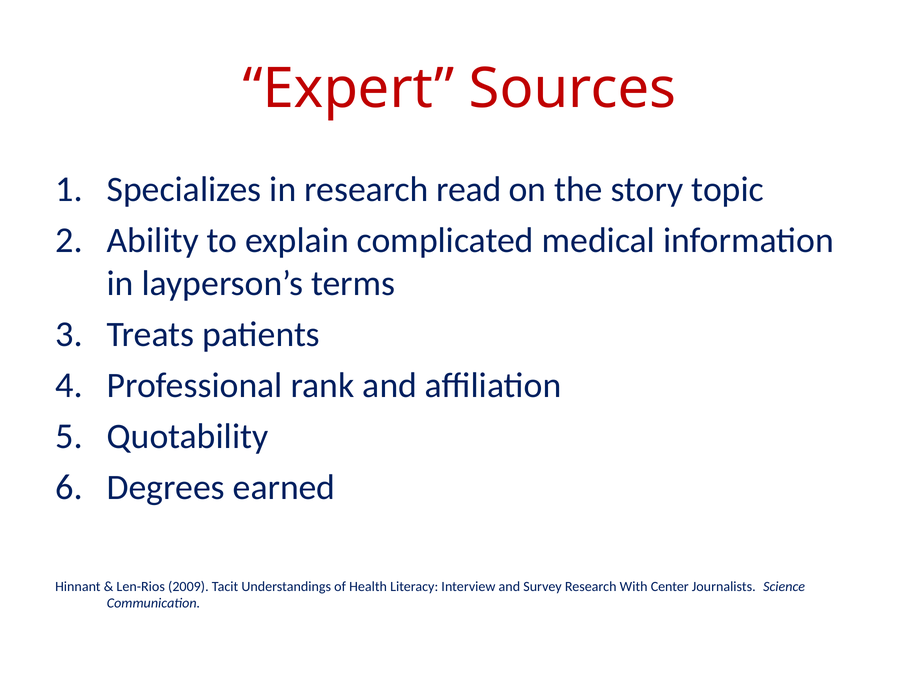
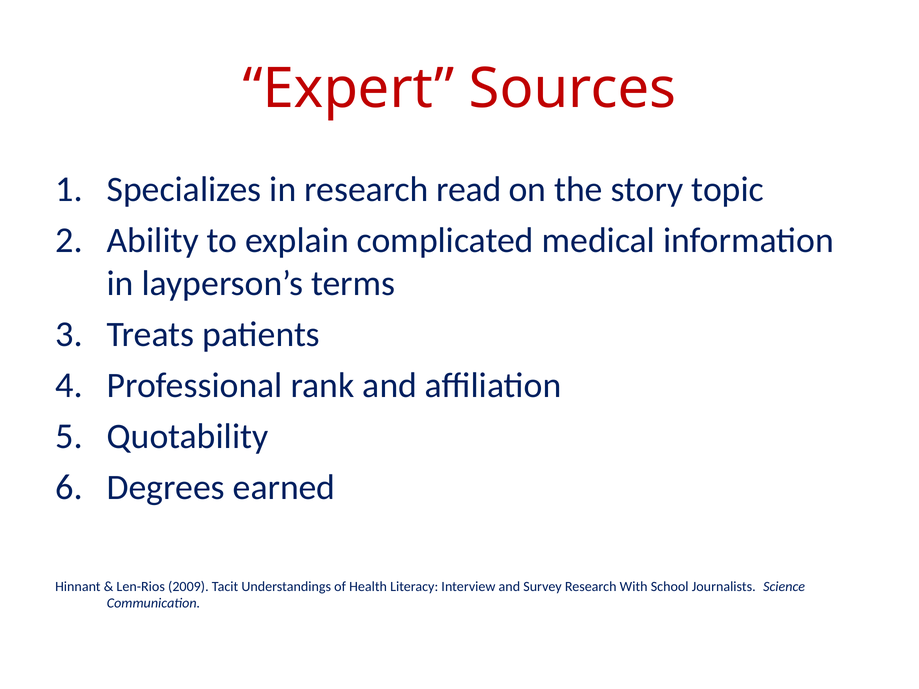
Center: Center -> School (670, 587)
